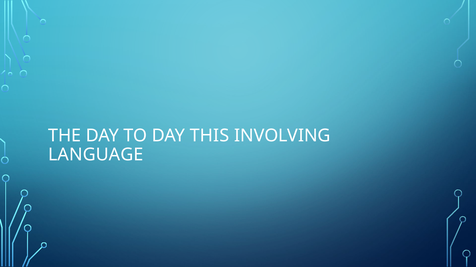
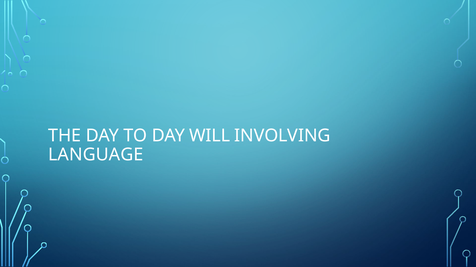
THIS: THIS -> WILL (210, 136)
